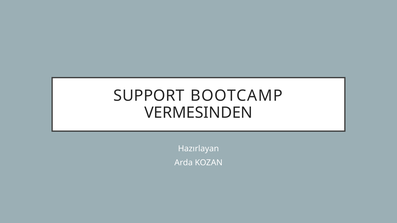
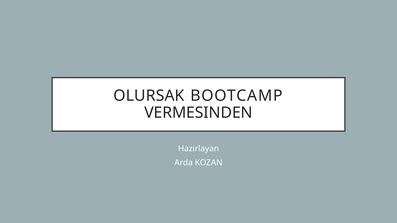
SUPPORT: SUPPORT -> OLURSAK (149, 96)
